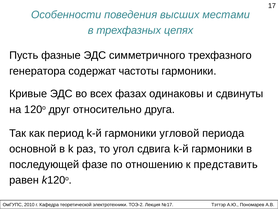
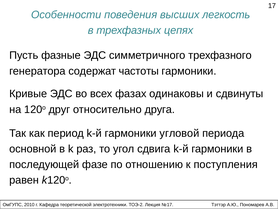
местами: местами -> легкость (226, 15)
представить: представить -> поступления (226, 164)
